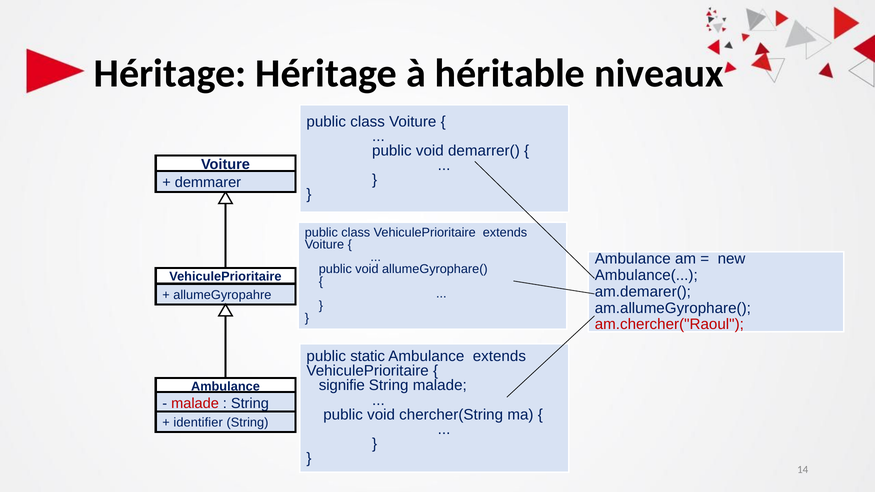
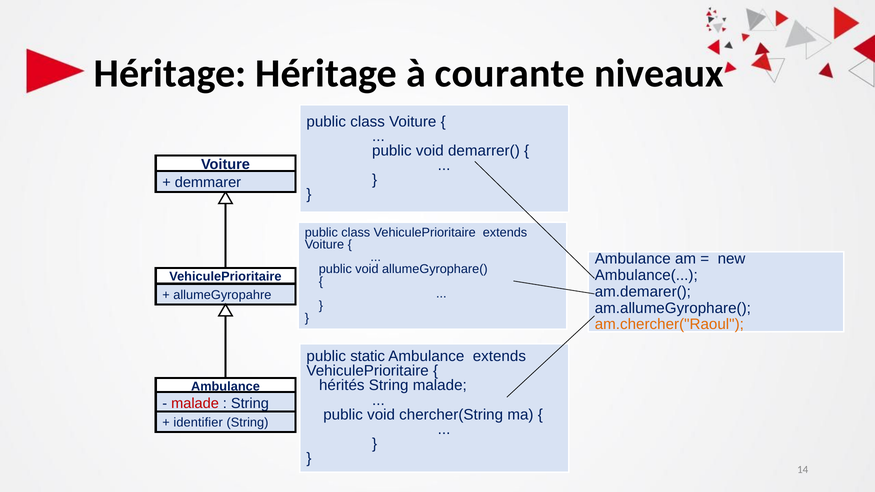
héritable: héritable -> courante (510, 74)
am.chercher("Raoul colour: red -> orange (669, 325)
signifie: signifie -> hérités (342, 386)
